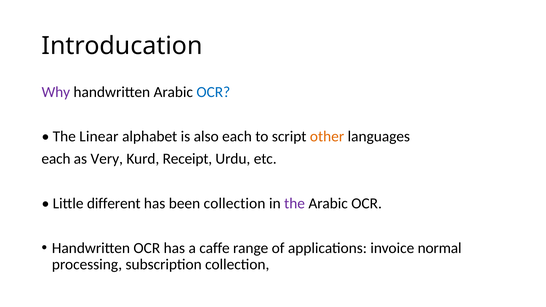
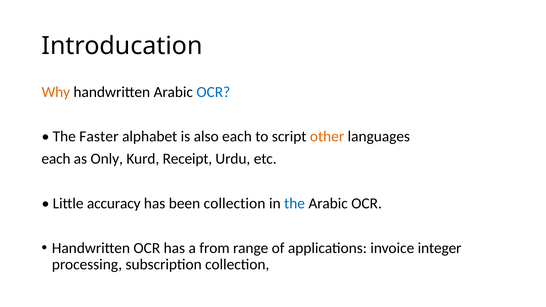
Why colour: purple -> orange (56, 92)
Linear: Linear -> Faster (99, 137)
Very: Very -> Only (107, 159)
different: different -> accuracy (114, 203)
the colour: purple -> blue (295, 203)
caffe: caffe -> from (214, 248)
normal: normal -> integer (440, 248)
